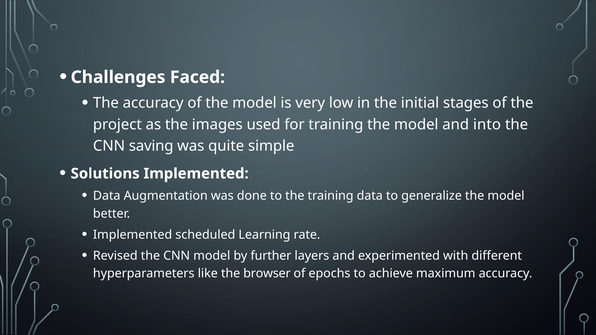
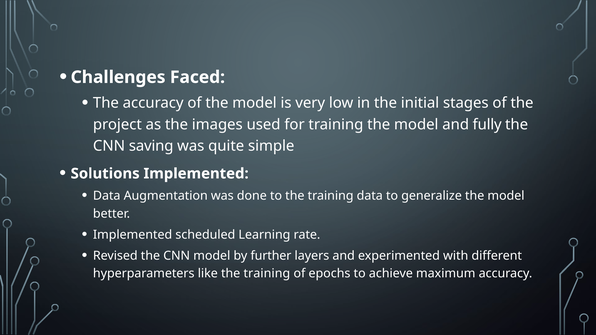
into: into -> fully (487, 125)
like the browser: browser -> training (267, 274)
